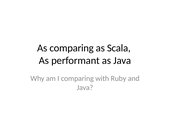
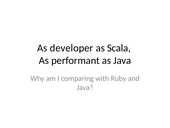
As comparing: comparing -> developer (72, 48)
